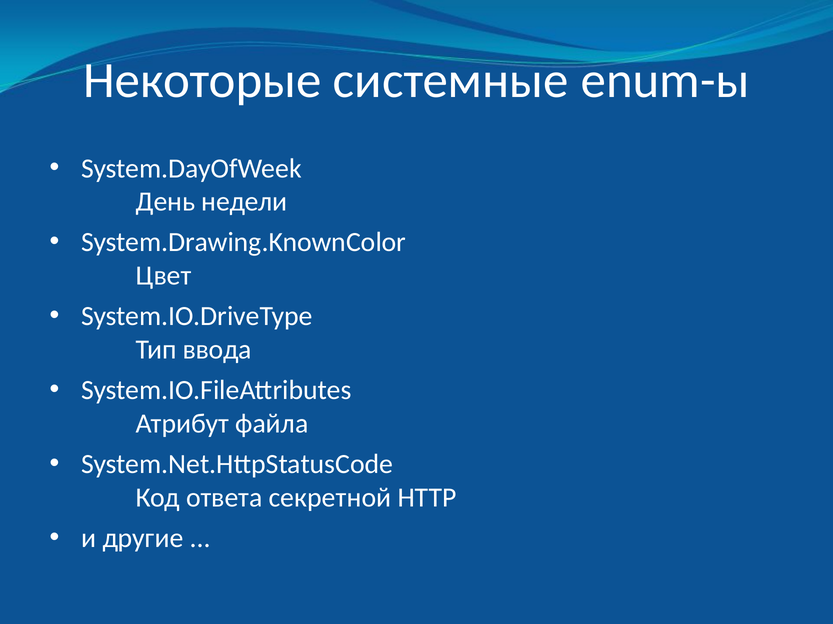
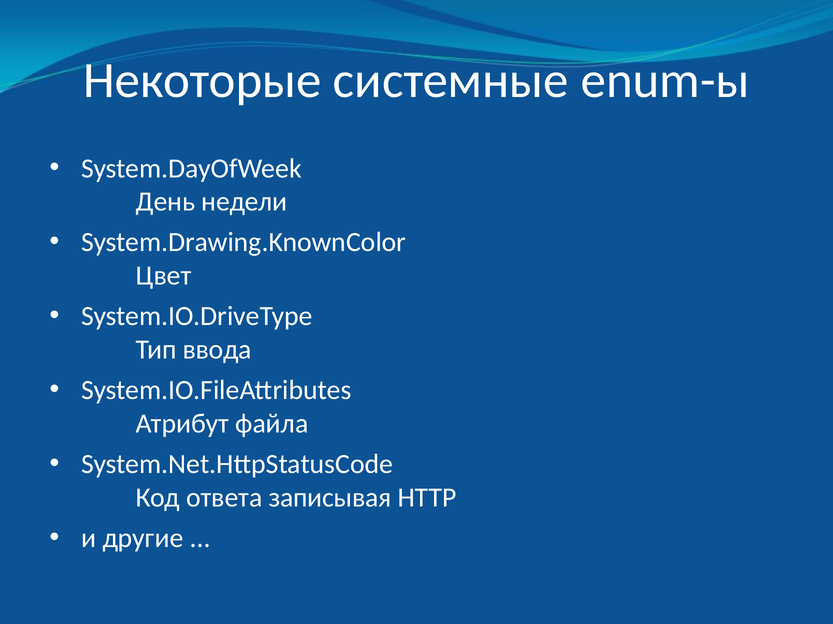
секретной: секретной -> записывая (330, 498)
